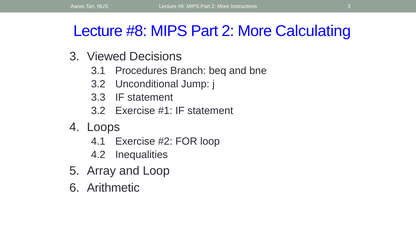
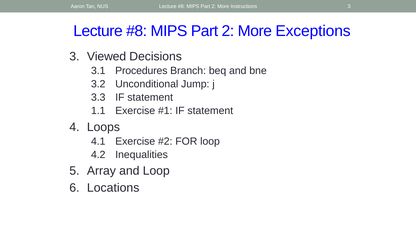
Calculating: Calculating -> Exceptions (313, 31)
3.2: 3.2 -> 1.1 (98, 111)
Arithmetic: Arithmetic -> Locations (113, 188)
